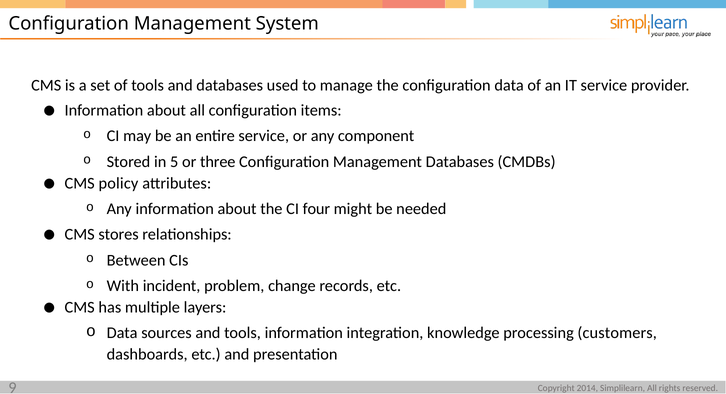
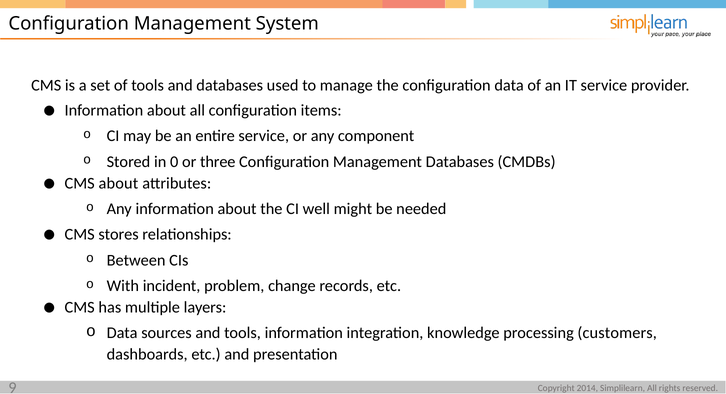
5: 5 -> 0 (174, 161)
CMS policy: policy -> about (118, 183)
four: four -> well (316, 209)
